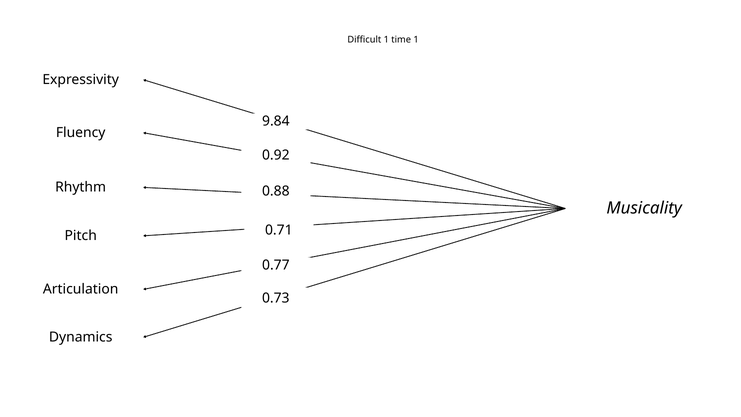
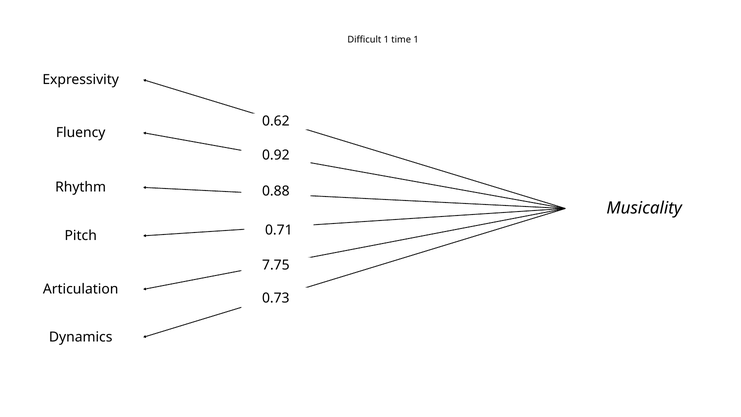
9.84: 9.84 -> 0.62 (276, 121)
0.77: 0.77 -> 7.75 (276, 265)
